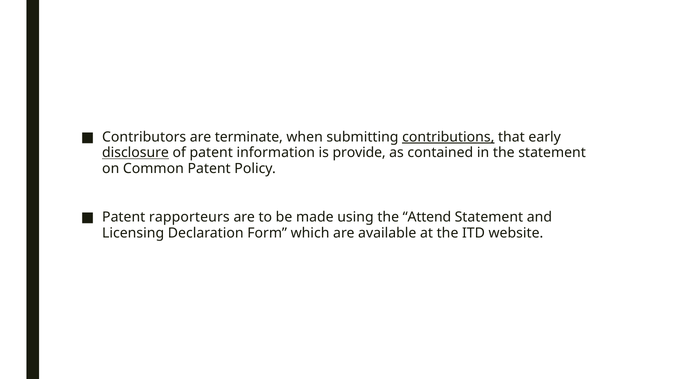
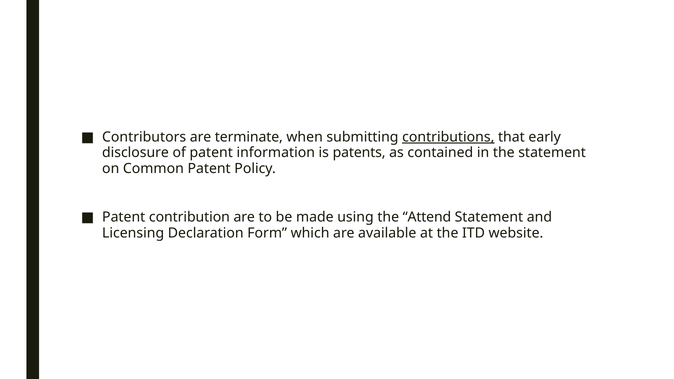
disclosure underline: present -> none (135, 153)
provide: provide -> patents (359, 153)
rapporteurs: rapporteurs -> contribution (189, 217)
